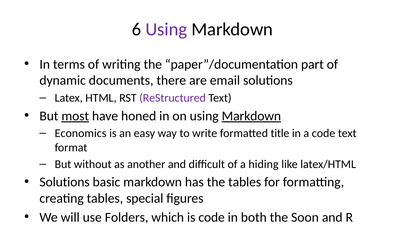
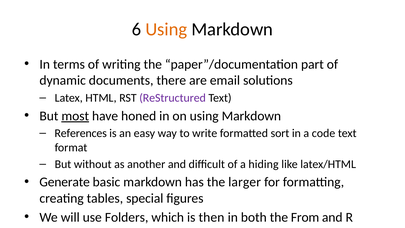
Using colour: purple -> orange (166, 29)
Markdown underline: present -> none (251, 116)
Economics: Economics -> References (81, 133)
title: title -> sort (280, 133)
Solutions: Solutions -> Generate (65, 182)
the tables: tables -> larger (245, 182)
is code: code -> then (211, 217)
Soon: Soon -> From (305, 217)
